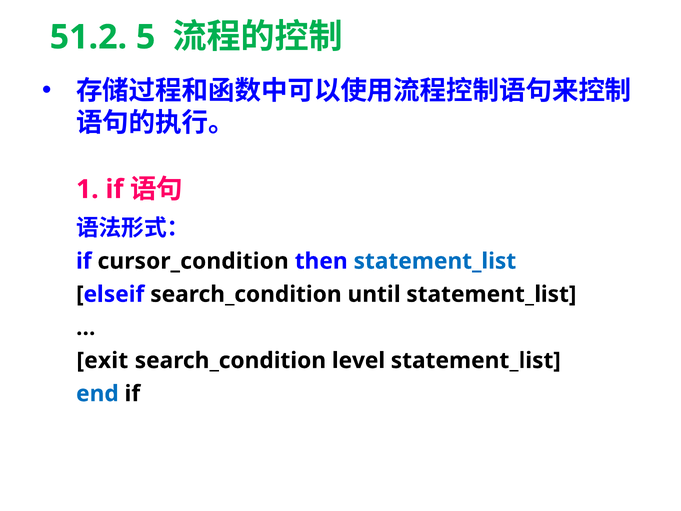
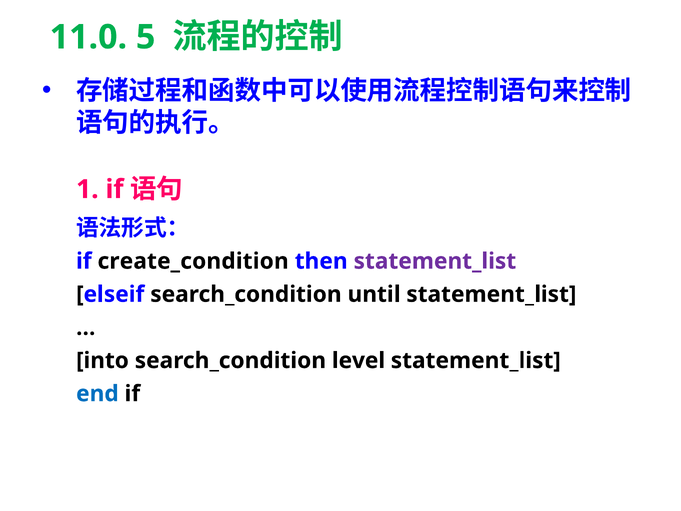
51.2: 51.2 -> 11.0 (88, 37)
cursor_condition: cursor_condition -> create_condition (193, 261)
statement_list colour: blue -> purple (435, 261)
exit: exit -> into (102, 360)
